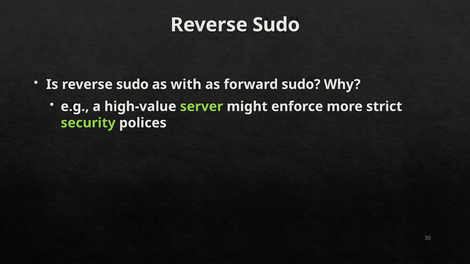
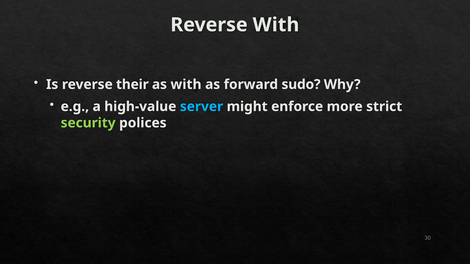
Sudo: Sudo -> With (276, 25)
Is reverse sudo: sudo -> their (132, 85)
server colour: light green -> light blue (202, 107)
